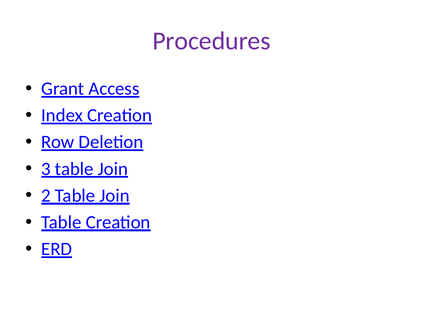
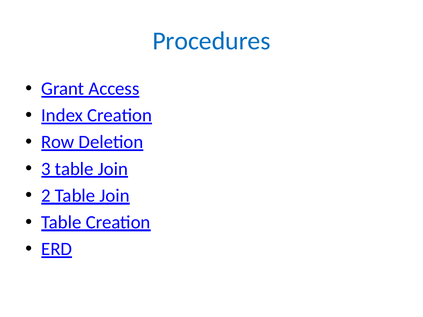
Procedures colour: purple -> blue (211, 41)
